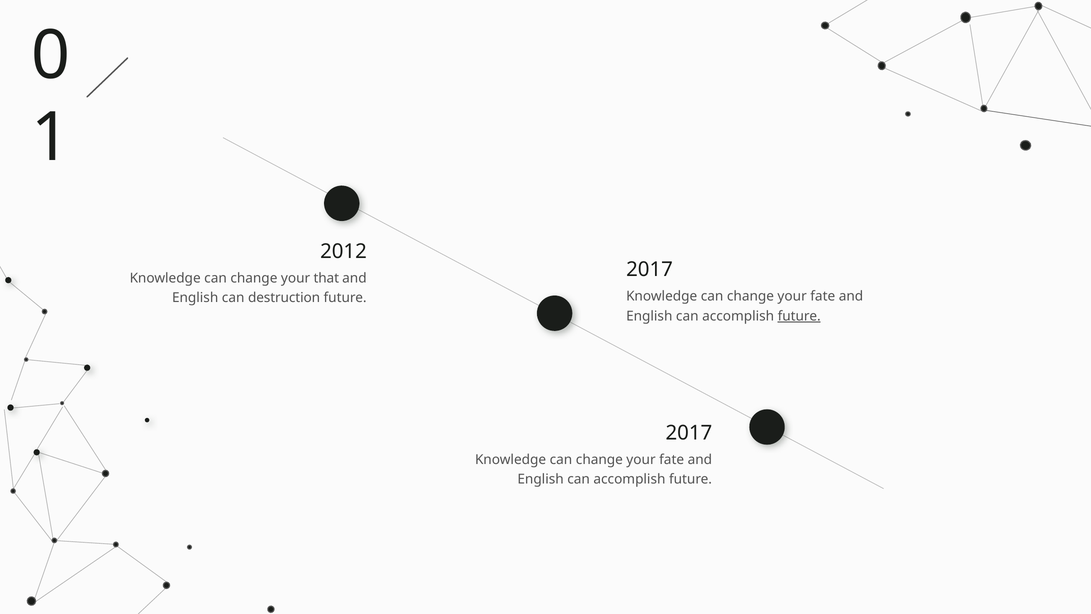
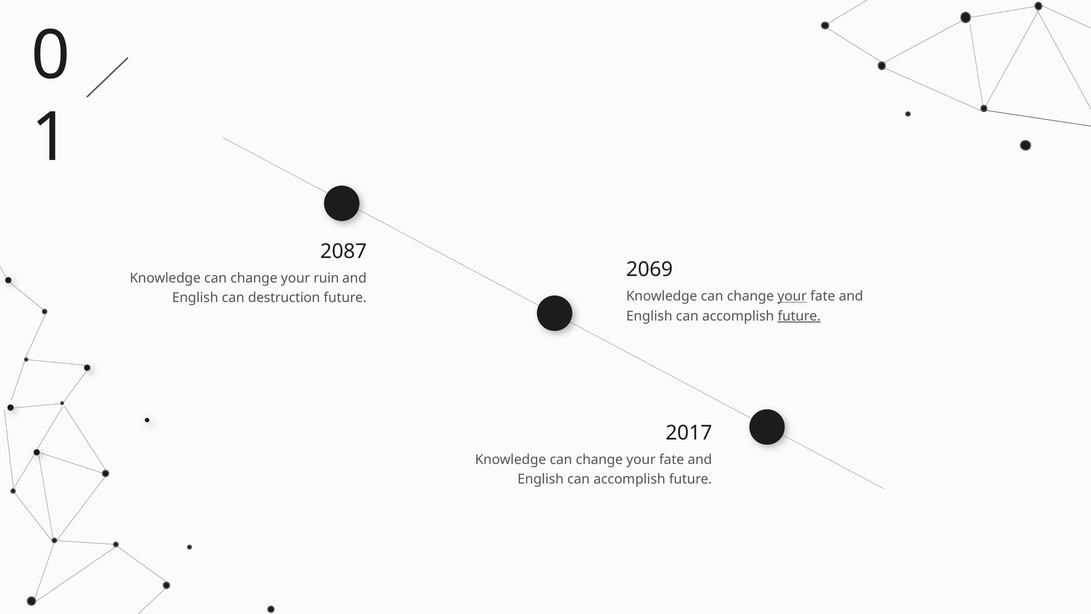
2012: 2012 -> 2087 (344, 251)
2017: 2017 -> 2069 (650, 269)
that: that -> ruin (326, 278)
your underline: none -> present (792, 296)
